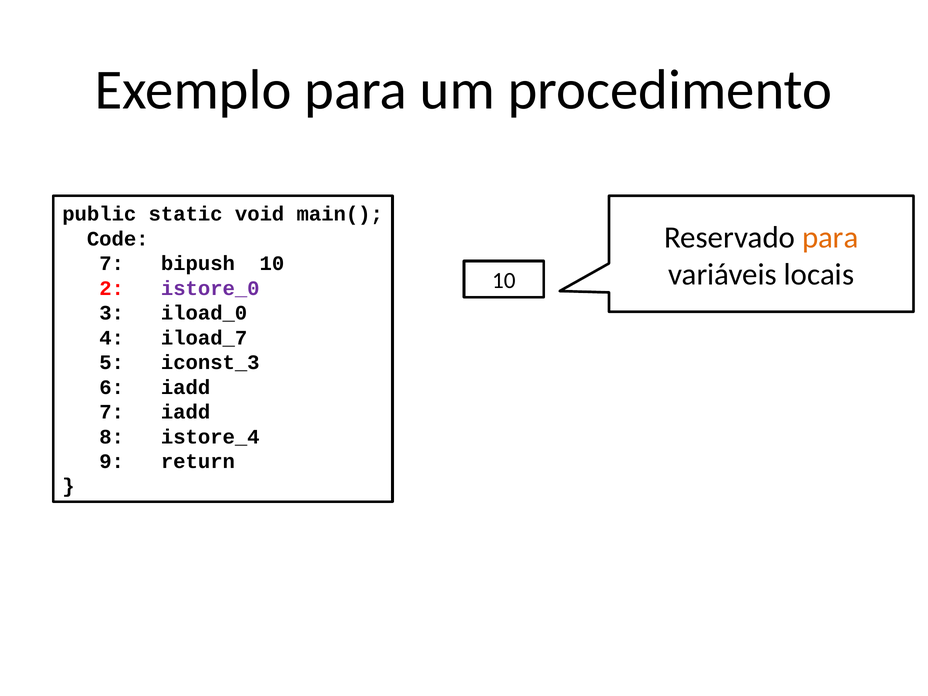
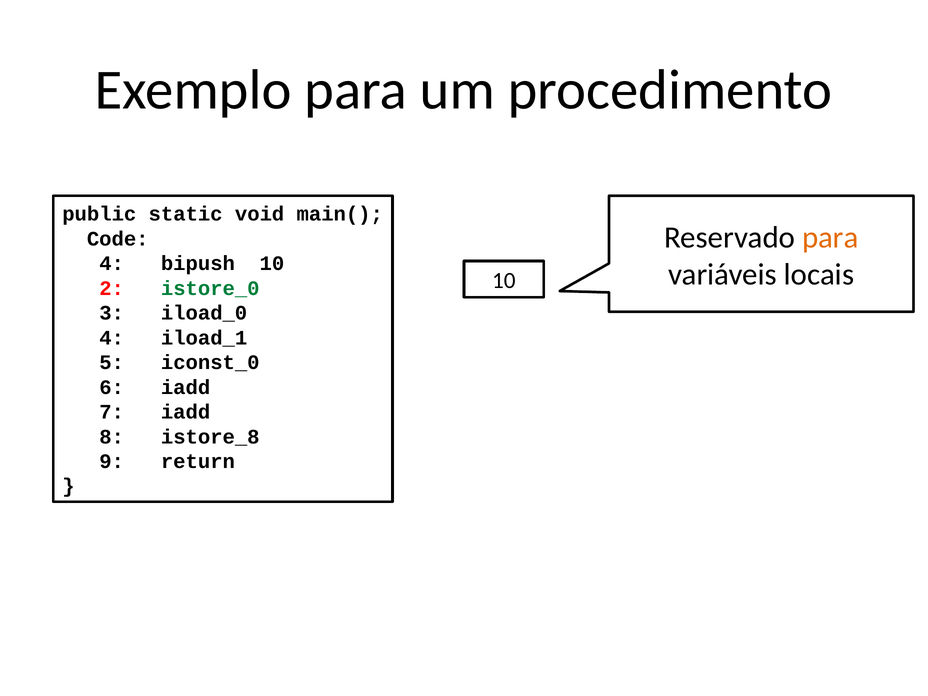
7: 7 -> 4 (112, 264)
istore_0 colour: purple -> green (210, 288)
iload_7: iload_7 -> iload_1 (204, 338)
iconst_3: iconst_3 -> iconst_0 (210, 363)
istore_4: istore_4 -> istore_8 (210, 437)
